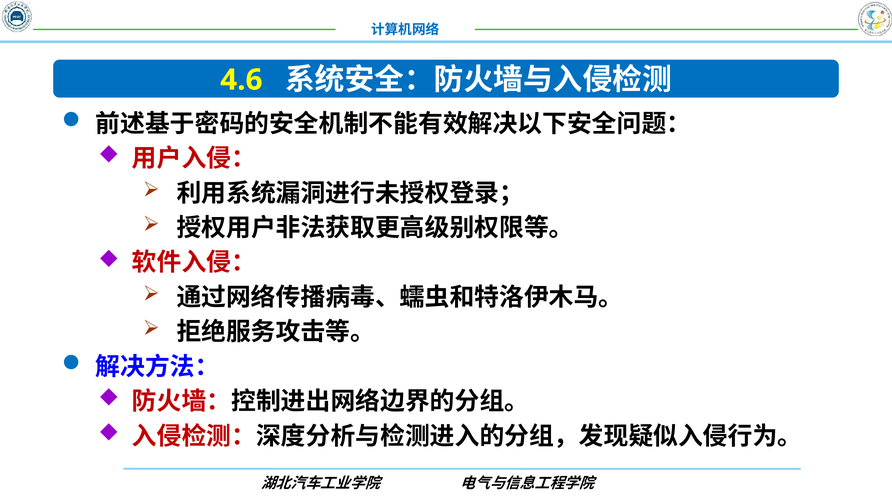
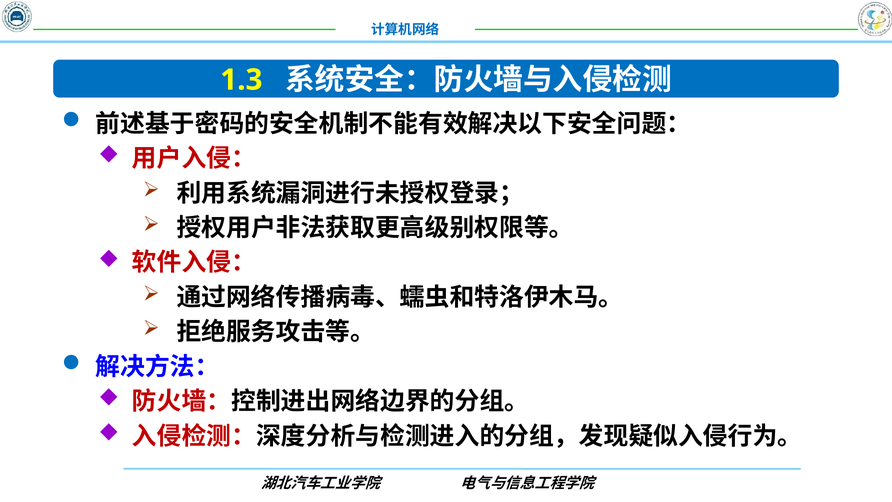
4.6: 4.6 -> 1.3 (241, 80)
